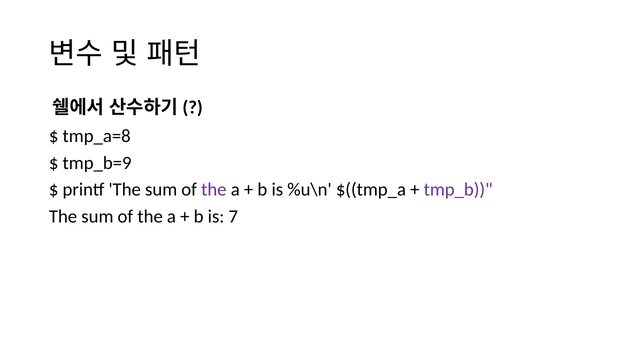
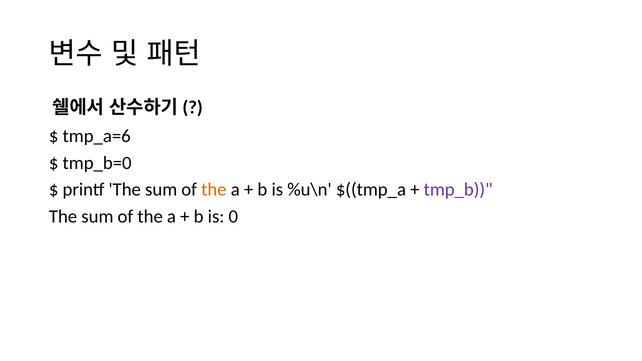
tmp_a=8: tmp_a=8 -> tmp_a=6 (97, 136)
tmp_b=9: tmp_b=9 -> tmp_b=0 (97, 163)
the colour: purple -> orange (214, 190)
7: 7 -> 0 (233, 217)
